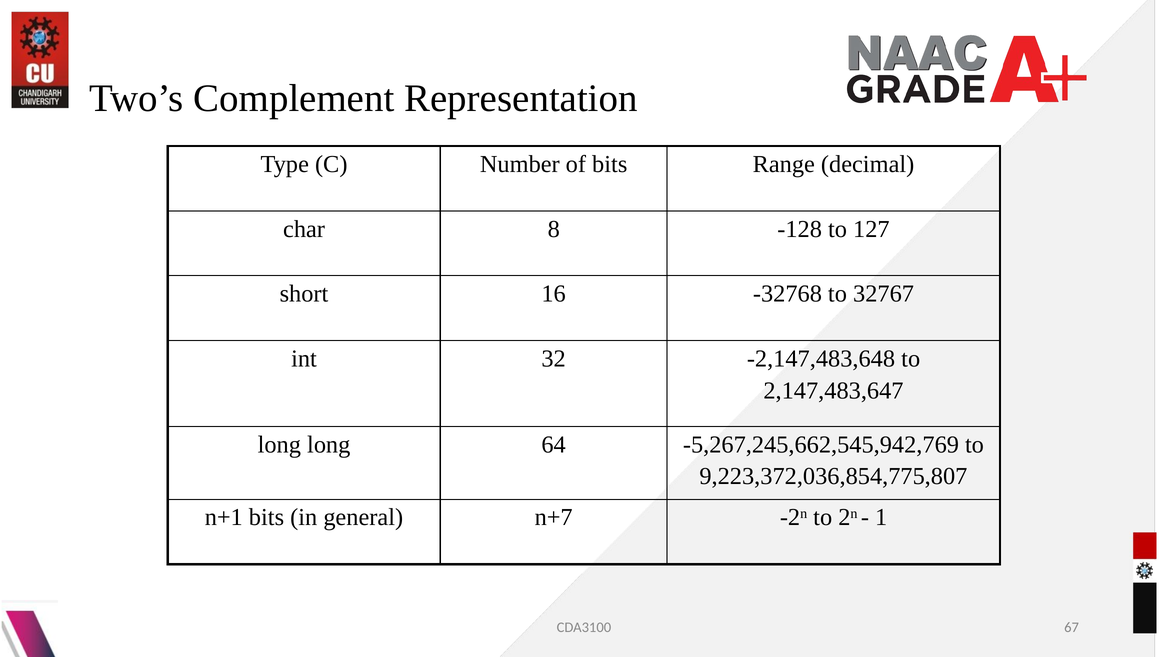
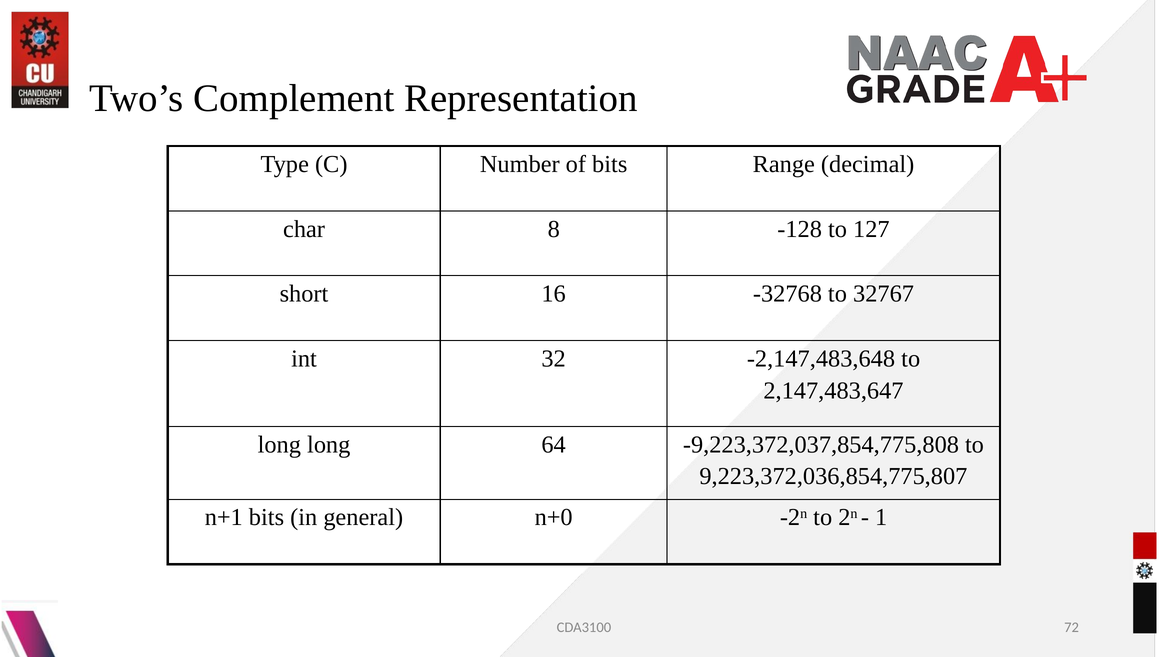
-5,267,245,662,545,942,769: -5,267,245,662,545,942,769 -> -9,223,372,037,854,775,808 (821, 444)
n+7: n+7 -> n+0 (554, 517)
67: 67 -> 72 (1072, 627)
